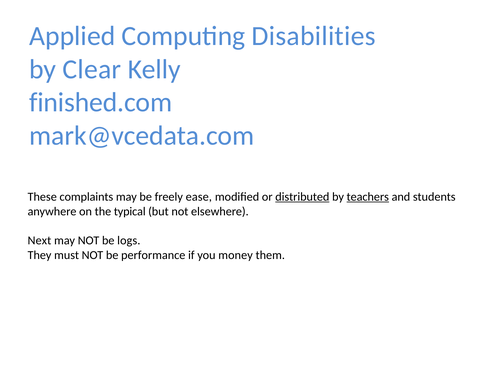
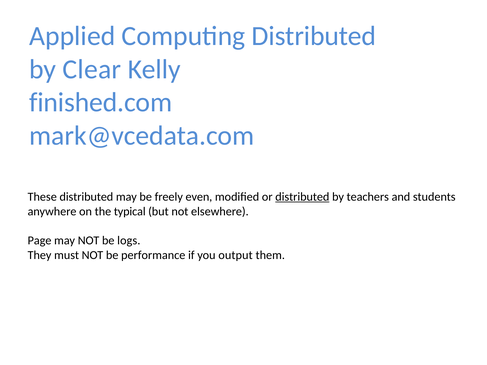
Computing Disabilities: Disabilities -> Distributed (314, 36)
These complaints: complaints -> distributed (86, 197)
ease: ease -> even (199, 197)
teachers underline: present -> none (368, 197)
Next: Next -> Page (40, 241)
money: money -> output (236, 255)
